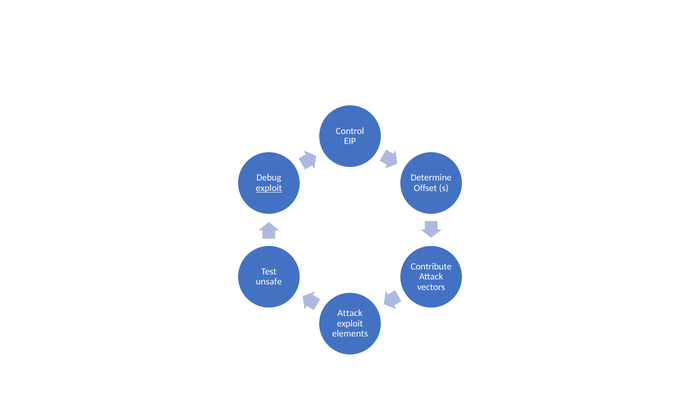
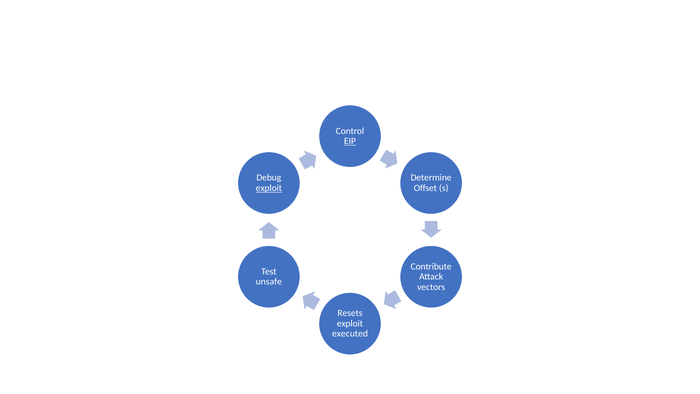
EIP underline: none -> present (350, 141)
Attack: Attack -> Resets (350, 313)
elements: elements -> executed (350, 334)
